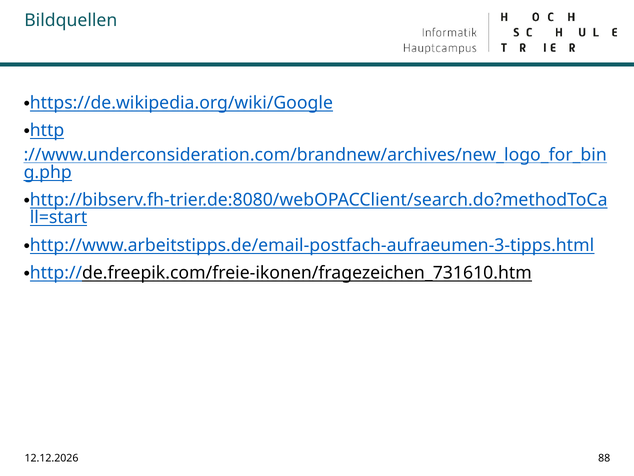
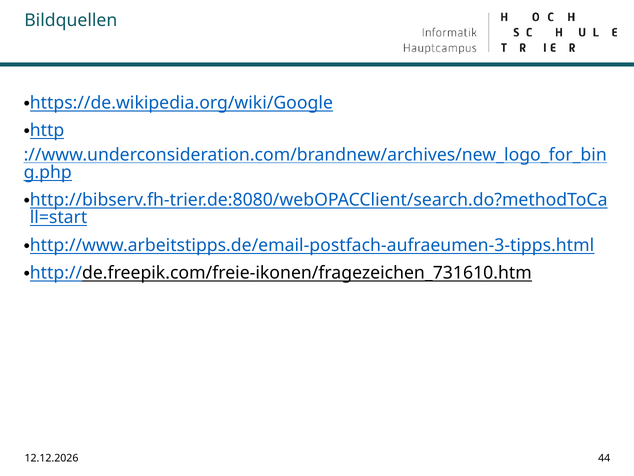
88: 88 -> 44 (604, 458)
